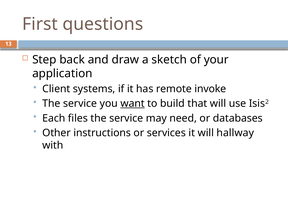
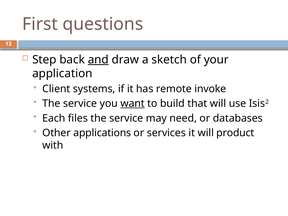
and underline: none -> present (98, 60)
instructions: instructions -> applications (102, 133)
hallway: hallway -> product (235, 133)
